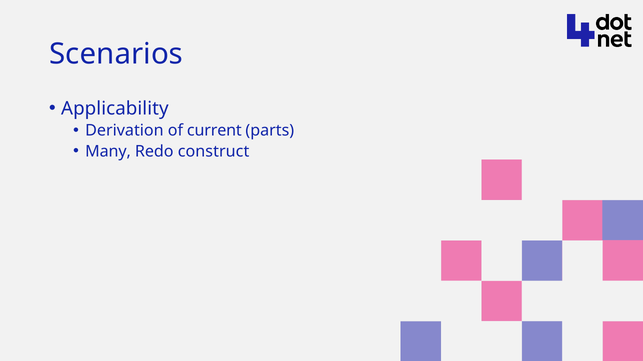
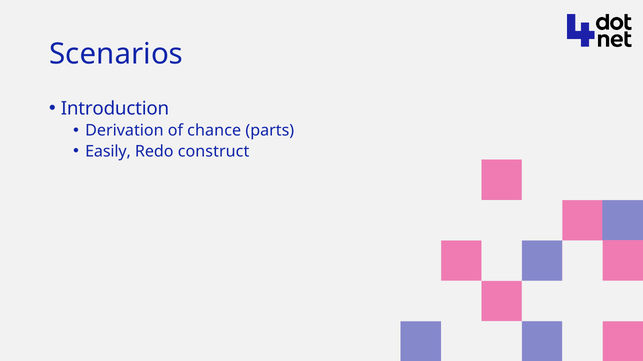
Applicability: Applicability -> Introduction (115, 109)
current: current -> chance (214, 131)
Many: Many -> Easily (108, 152)
